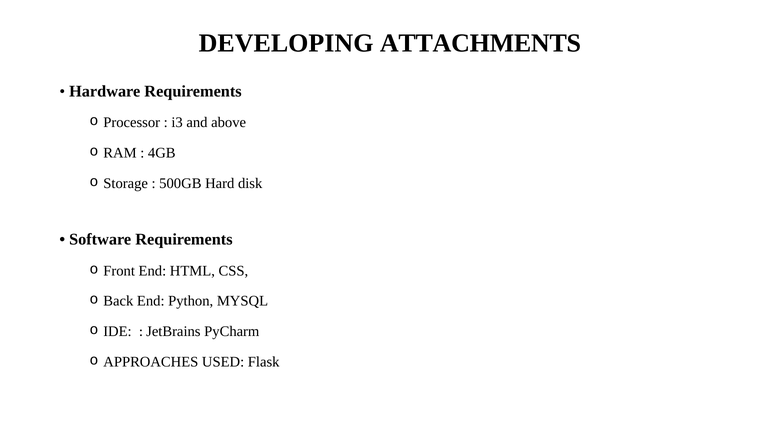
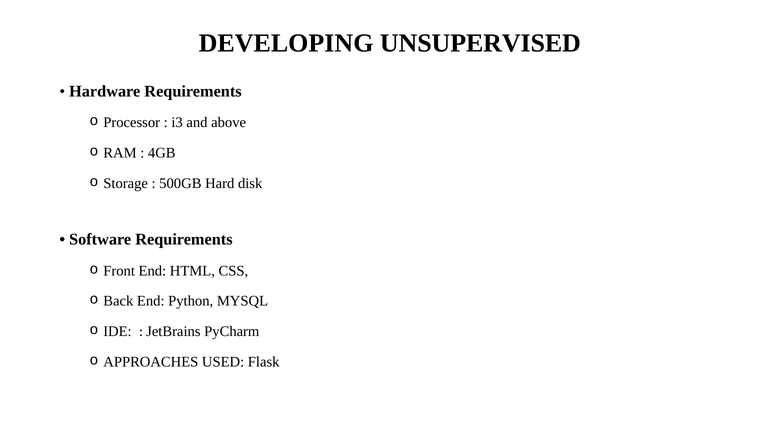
ATTACHMENTS: ATTACHMENTS -> UNSUPERVISED (480, 43)
